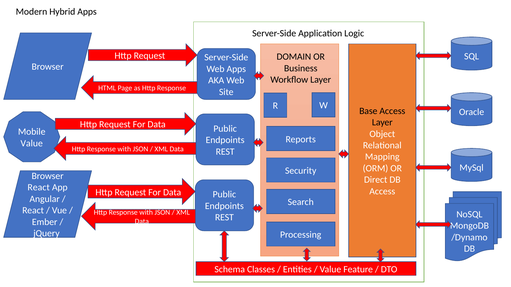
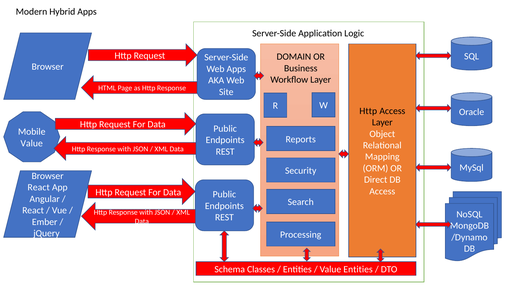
Base: Base -> Http (368, 111)
Value Feature: Feature -> Entities (358, 270)
